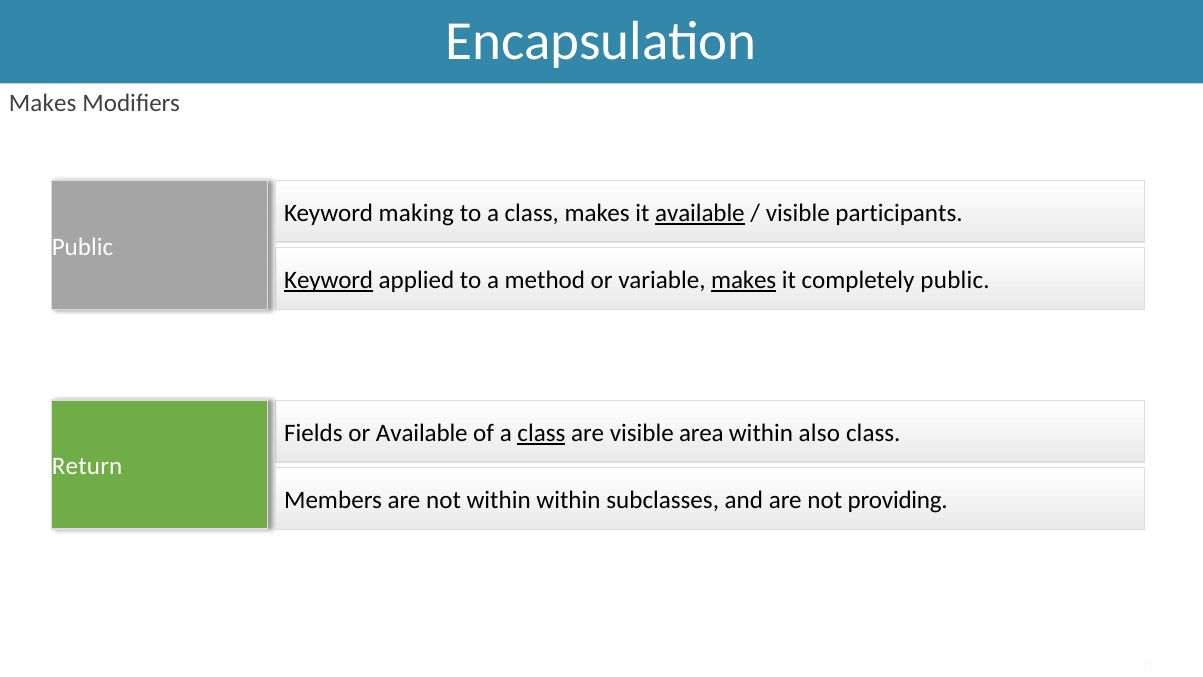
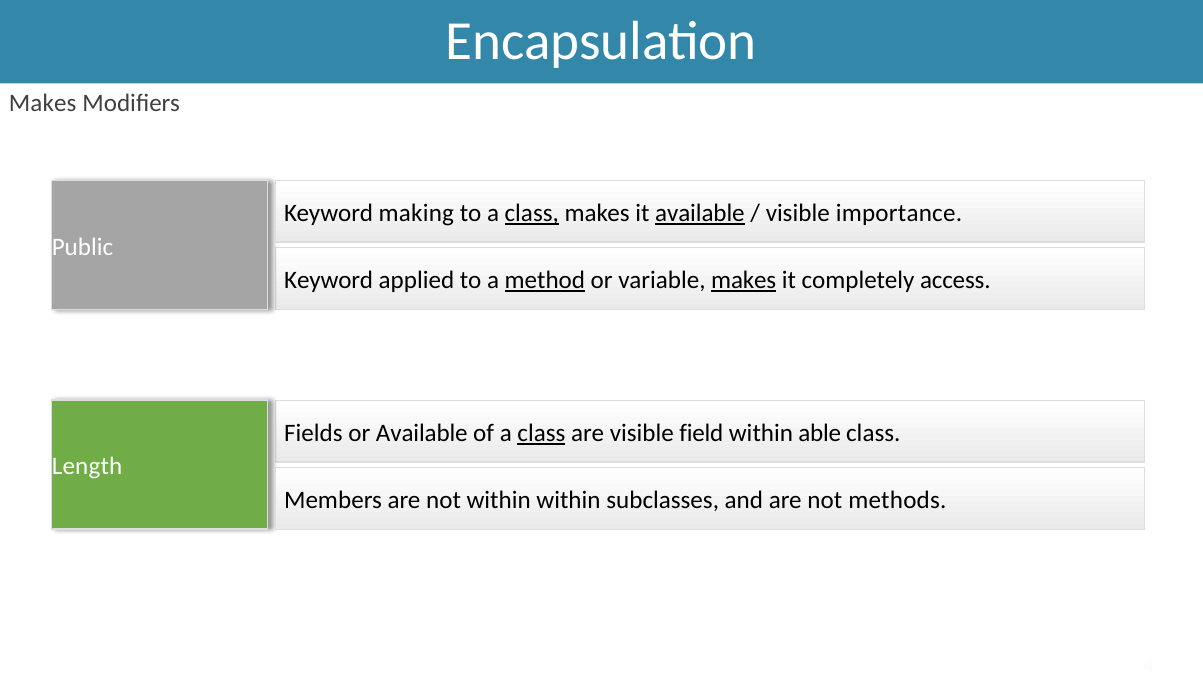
class underline: none -> present (532, 213)
participants: participants -> importance (899, 213)
Keyword underline: present -> none (329, 280)
method underline: none -> present (545, 280)
completely public: public -> access (955, 280)
area: area -> field (701, 433)
also: also -> able (820, 433)
Return: Return -> Length (87, 466)
providing: providing -> methods (897, 500)
